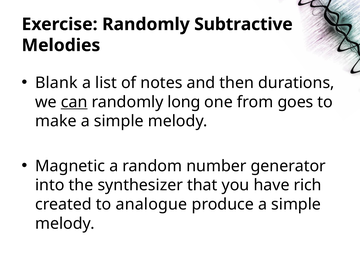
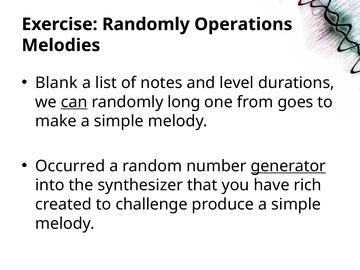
Subtractive: Subtractive -> Operations (243, 24)
then: then -> level (237, 83)
Magnetic: Magnetic -> Occurred (70, 166)
generator underline: none -> present (288, 166)
analogue: analogue -> challenge (152, 204)
